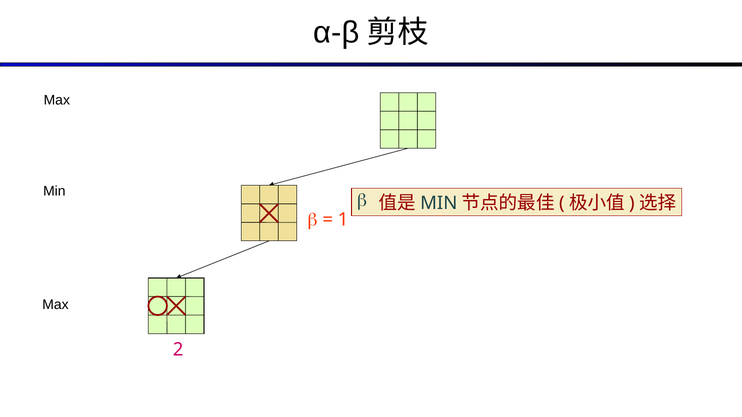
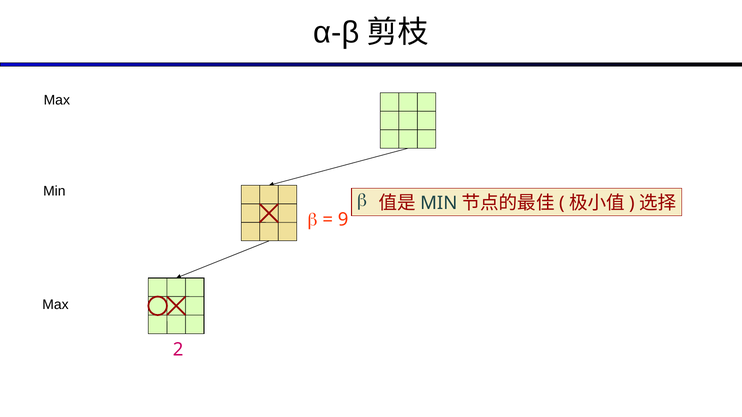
1: 1 -> 9 (343, 220)
